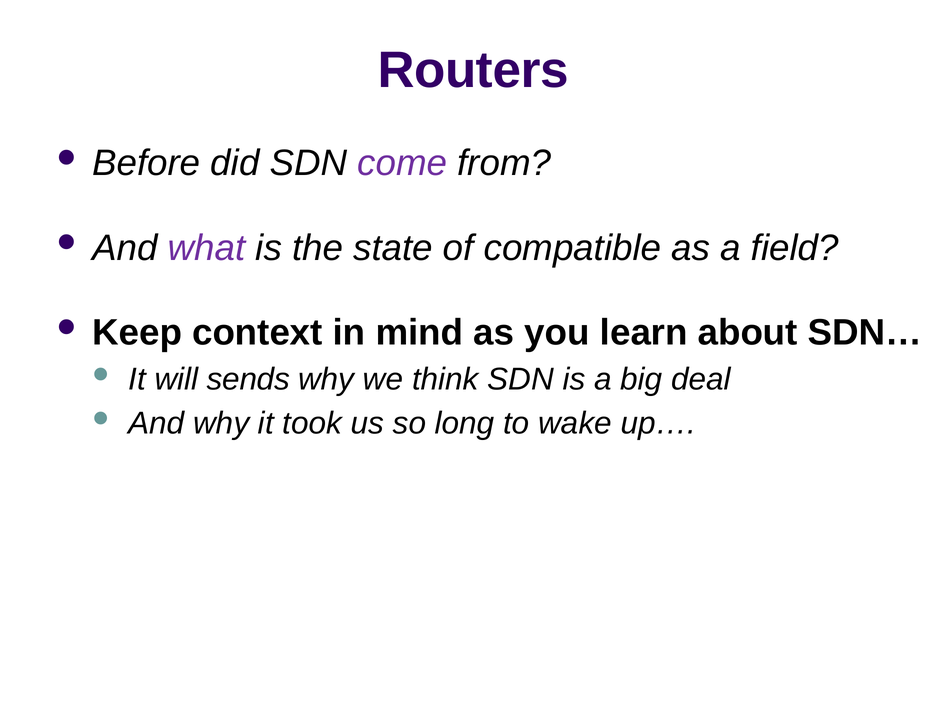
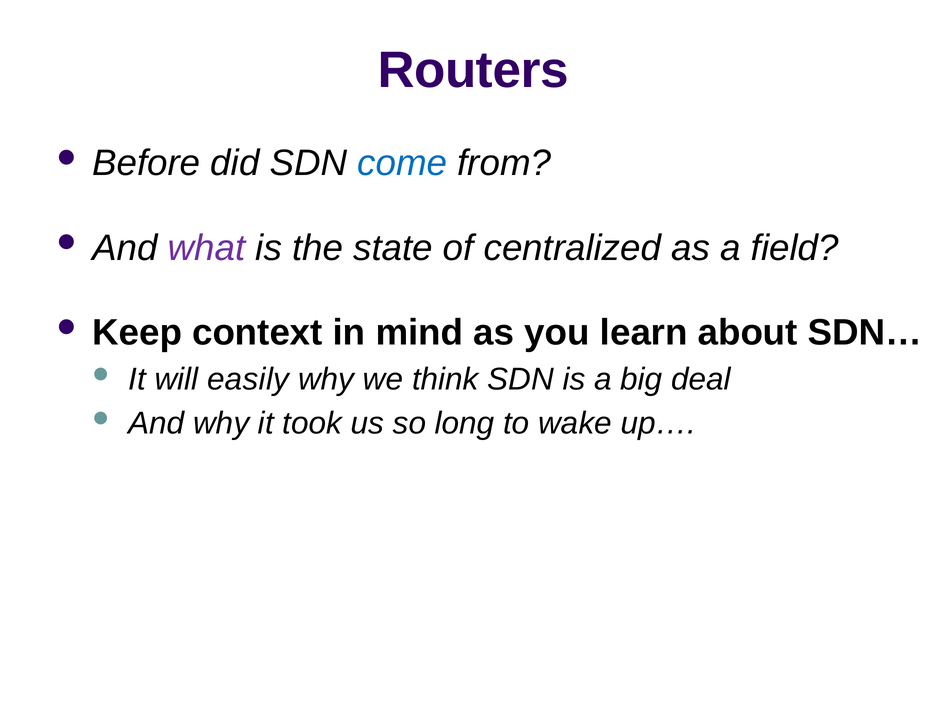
come colour: purple -> blue (402, 163)
compatible: compatible -> centralized (572, 248)
sends: sends -> easily (248, 380)
